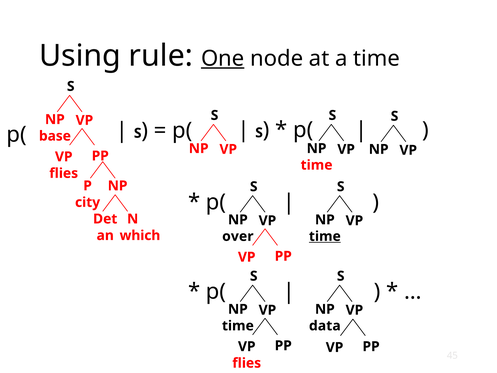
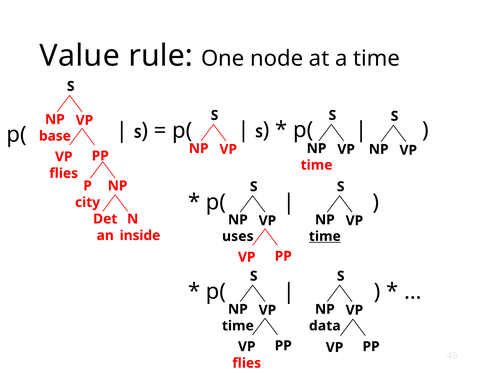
Using: Using -> Value (80, 56)
One underline: present -> none (223, 58)
which: which -> inside (140, 235)
over: over -> uses (238, 236)
